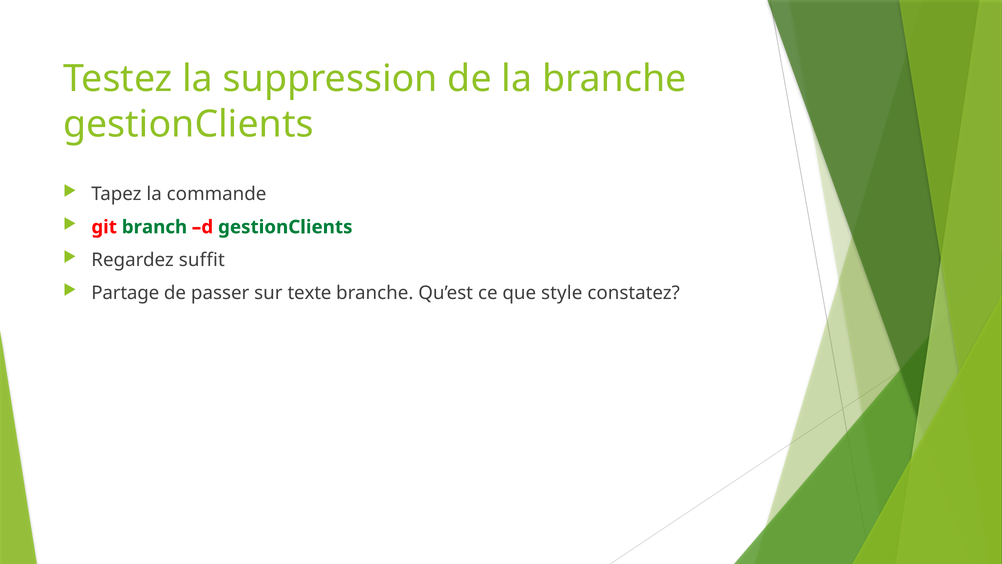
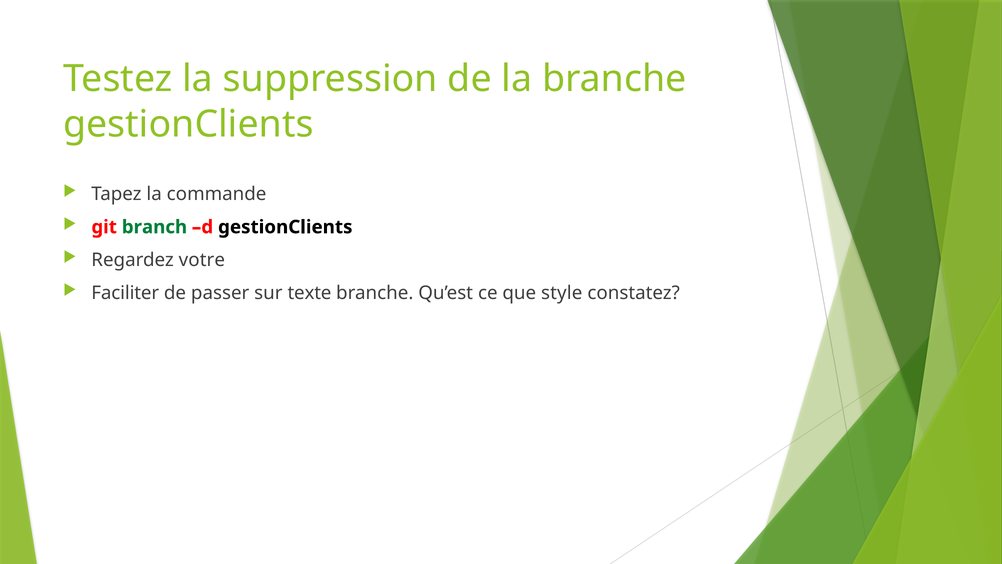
gestionClients colour: green -> black (285, 227)
suffit: suffit -> votre (202, 260)
Partage: Partage -> Faciliter (125, 293)
